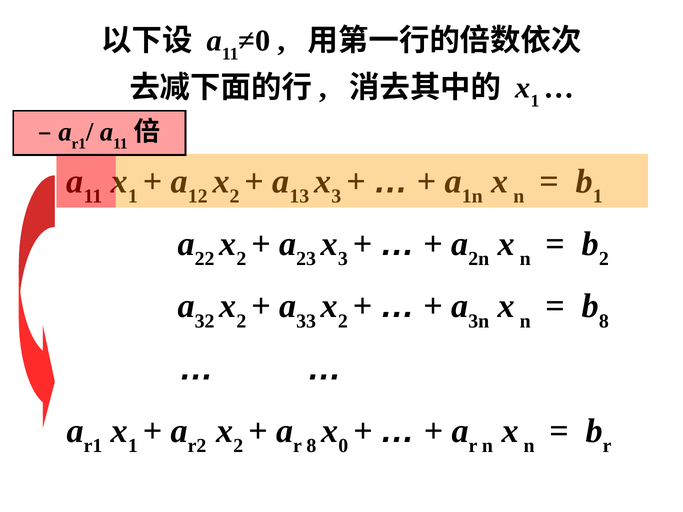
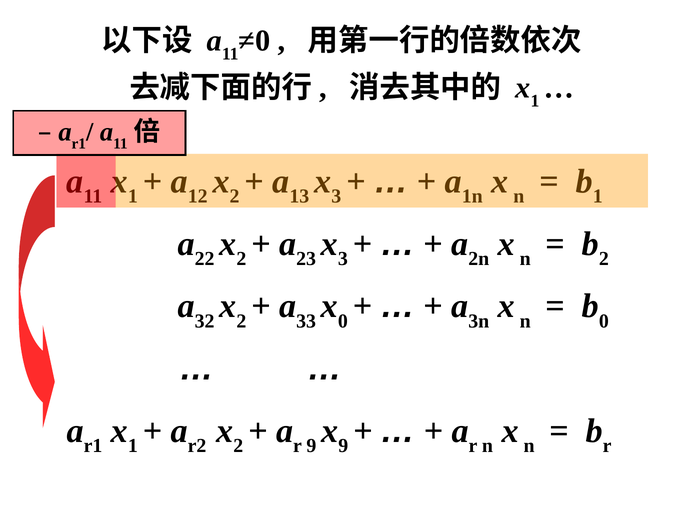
2: 2 -> 0 (343, 321)
8: 8 -> 0 (604, 321)
8: 8 -> 9 (311, 446)
x 0: 0 -> 9 (343, 446)
